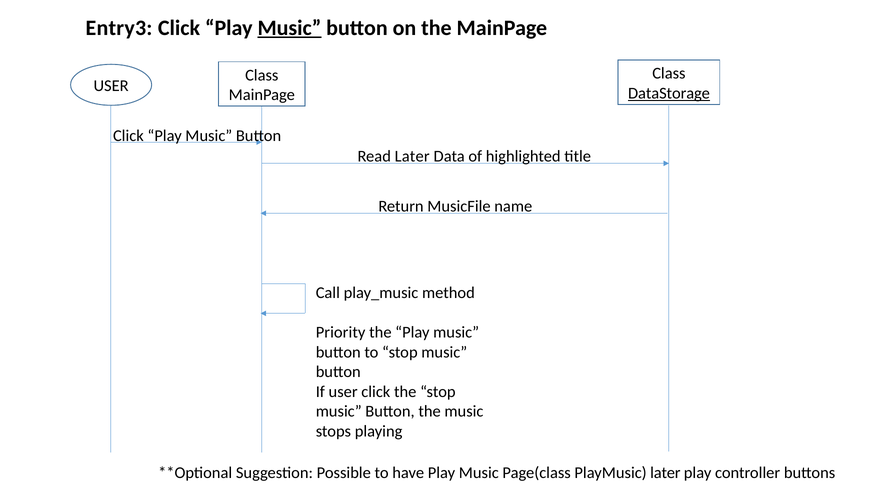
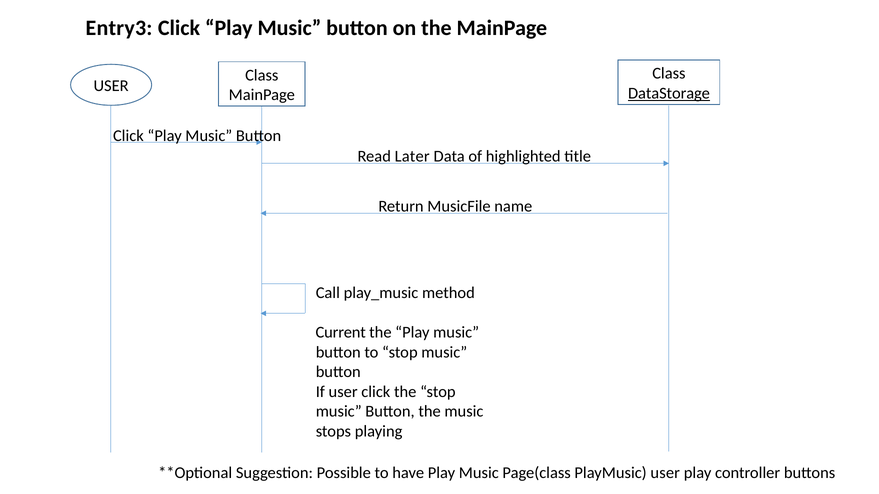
Music underline: present -> none (289, 28)
Priority: Priority -> Current (341, 333)
PlayMusic later: later -> user (665, 473)
